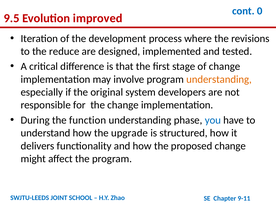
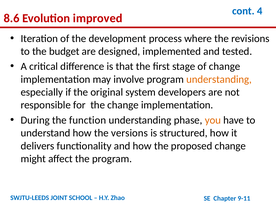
0: 0 -> 4 (260, 11)
9.5: 9.5 -> 8.6 (12, 18)
reduce: reduce -> budget (64, 51)
you colour: blue -> orange (213, 120)
upgrade: upgrade -> versions (129, 133)
